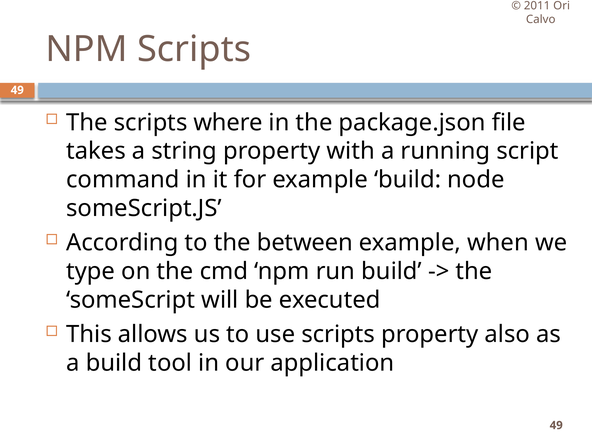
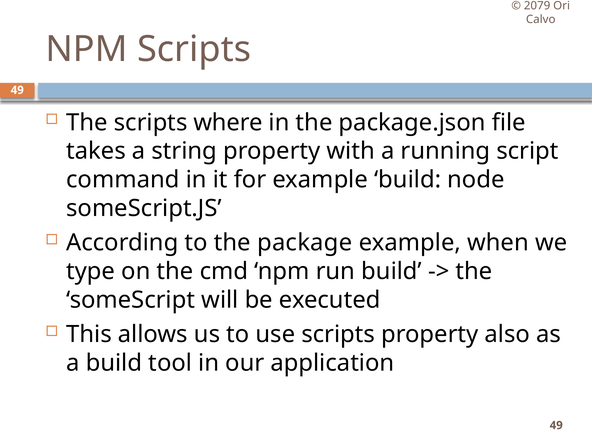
2011: 2011 -> 2079 (537, 6)
between: between -> package (305, 243)
